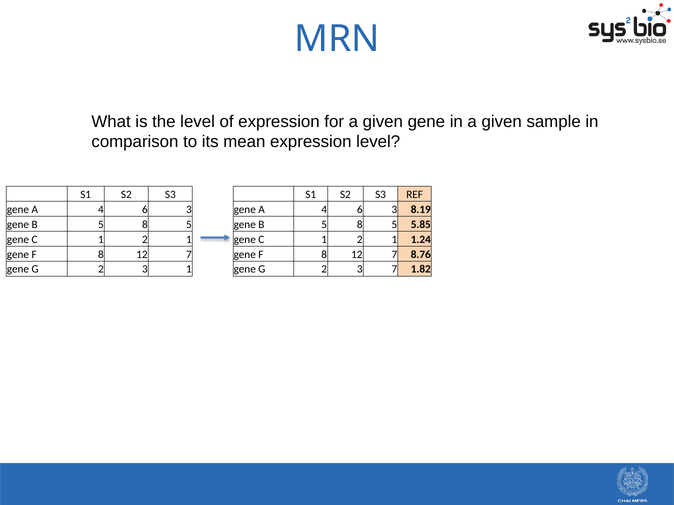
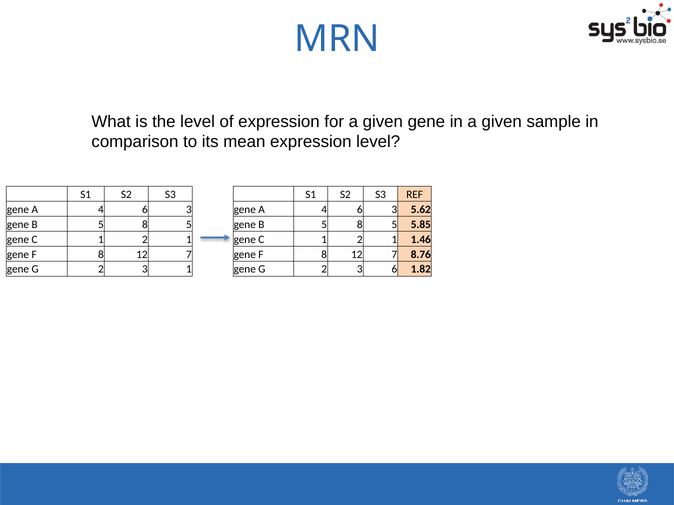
8.19: 8.19 -> 5.62 (421, 210)
1.24: 1.24 -> 1.46 (421, 240)
3 7: 7 -> 6 (394, 270)
